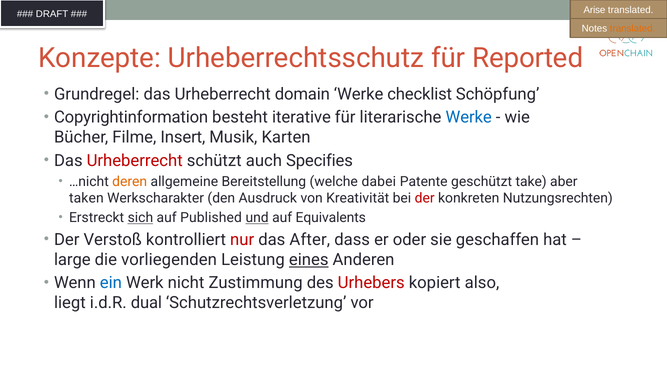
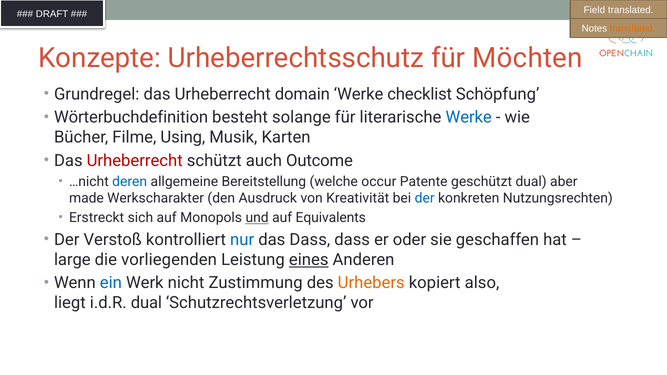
Arise: Arise -> Field (594, 10)
Reported: Reported -> Möchten (527, 58)
Copyrightinformation: Copyrightinformation -> Wörterbuchdefinition (131, 117)
iterative: iterative -> solange (301, 117)
Insert: Insert -> Using (183, 137)
Specifies: Specifies -> Outcome (319, 161)
deren colour: orange -> blue (130, 182)
dabei: dabei -> occur (379, 182)
geschützt take: take -> dual (531, 182)
taken: taken -> made (86, 198)
der colour: red -> blue (425, 198)
sich underline: present -> none (140, 218)
Published: Published -> Monopols (211, 218)
nur colour: red -> blue (242, 240)
das After: After -> Dass (310, 240)
Urhebers colour: red -> orange (371, 283)
